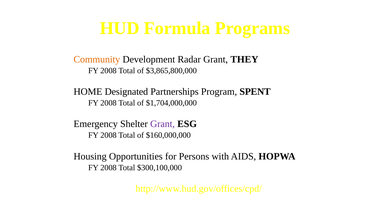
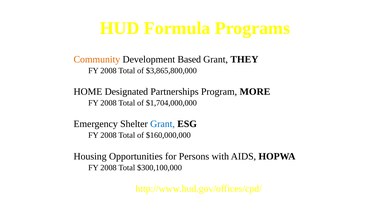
Radar: Radar -> Based (189, 59)
SPENT: SPENT -> MORE (255, 91)
Grant colour: purple -> blue (163, 124)
